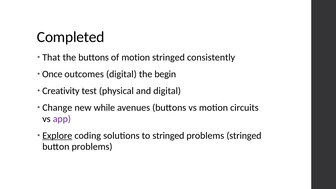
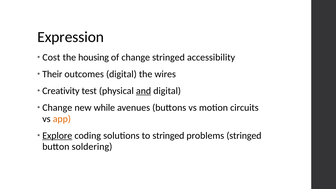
Completed: Completed -> Expression (71, 37)
That: That -> Cost (51, 57)
the buttons: buttons -> housing (94, 57)
of motion: motion -> change (136, 57)
consistently: consistently -> accessibility (211, 57)
Once: Once -> Their (52, 74)
begin: begin -> wires (165, 74)
and underline: none -> present (144, 91)
app colour: purple -> orange (62, 119)
button problems: problems -> soldering (92, 147)
